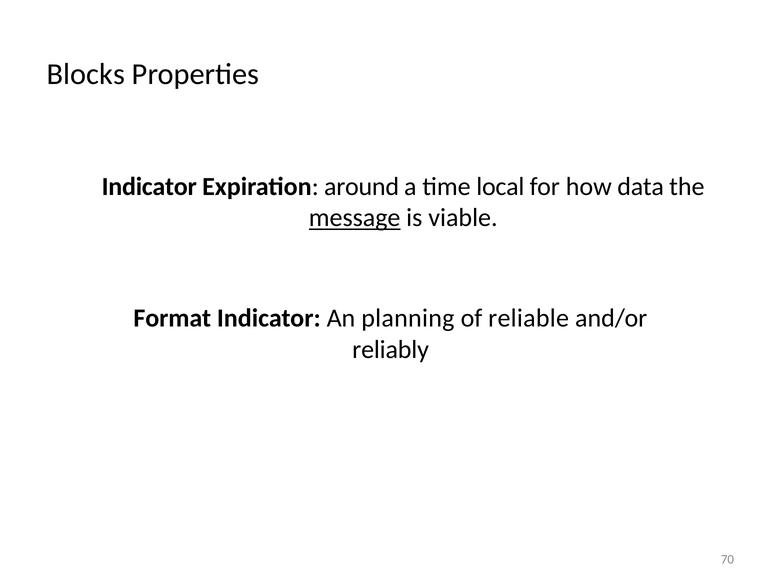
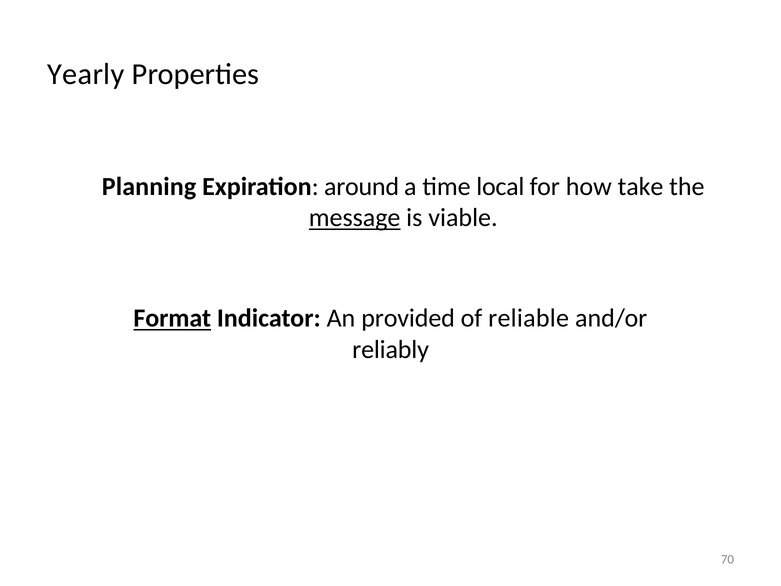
Blocks: Blocks -> Yearly (86, 74)
Indicator: Indicator -> Planning (149, 187)
data: data -> take (641, 187)
Format underline: none -> present (172, 318)
planning: planning -> provided (408, 318)
